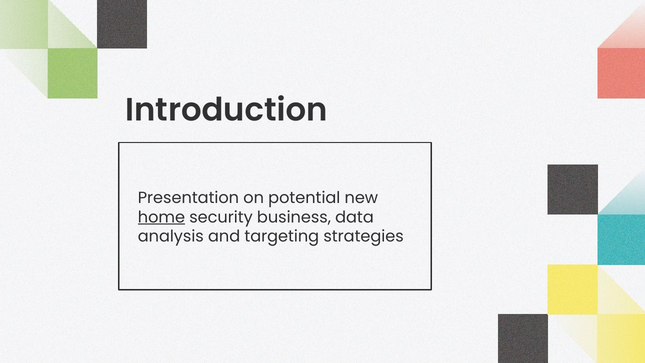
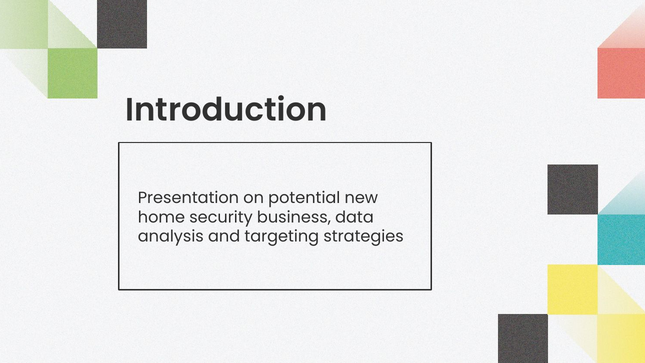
home underline: present -> none (161, 217)
